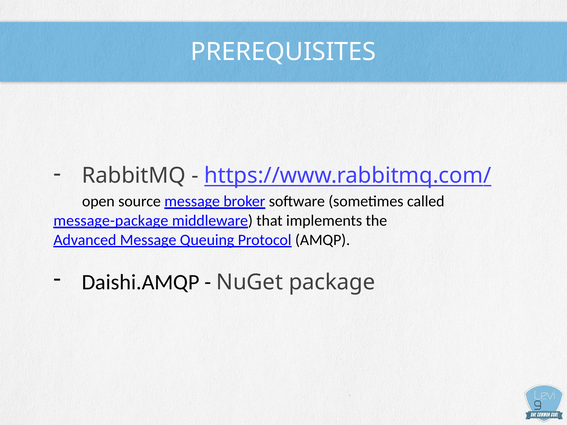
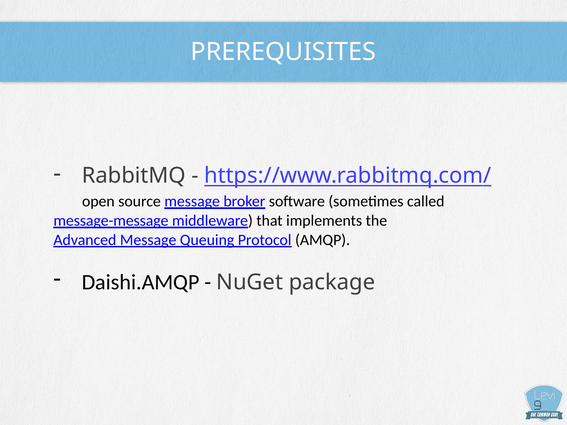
message-package: message-package -> message-message (111, 221)
